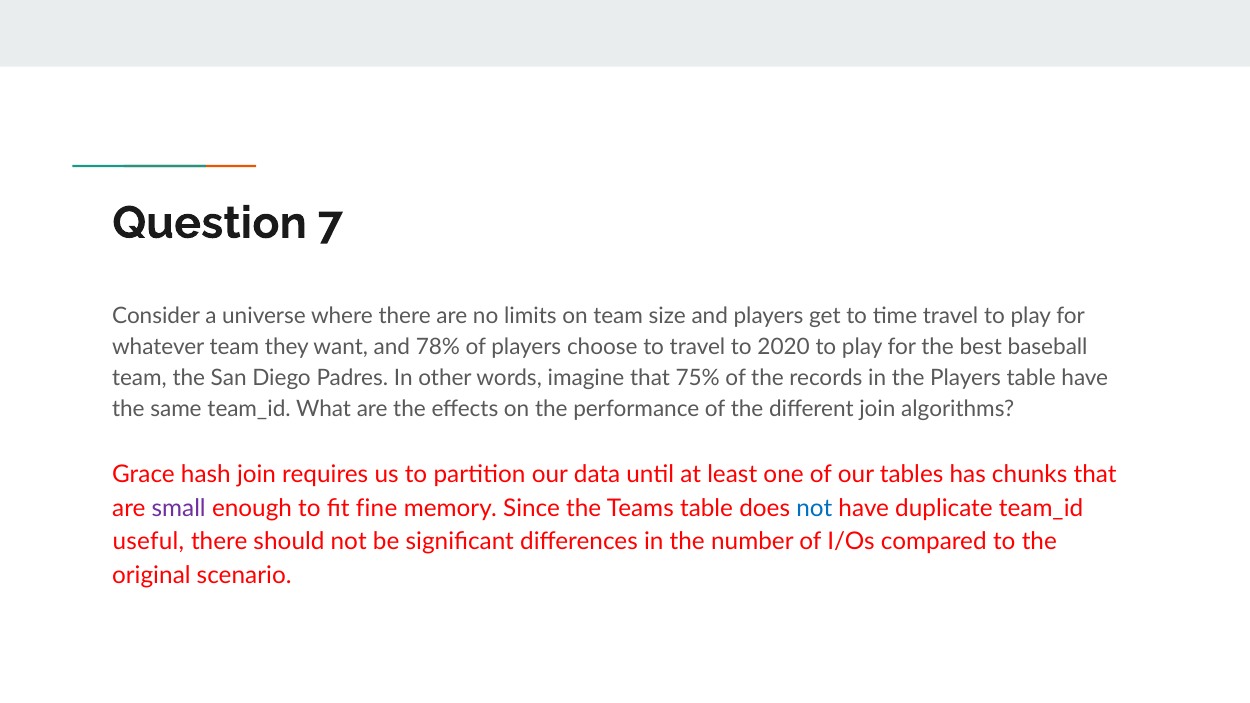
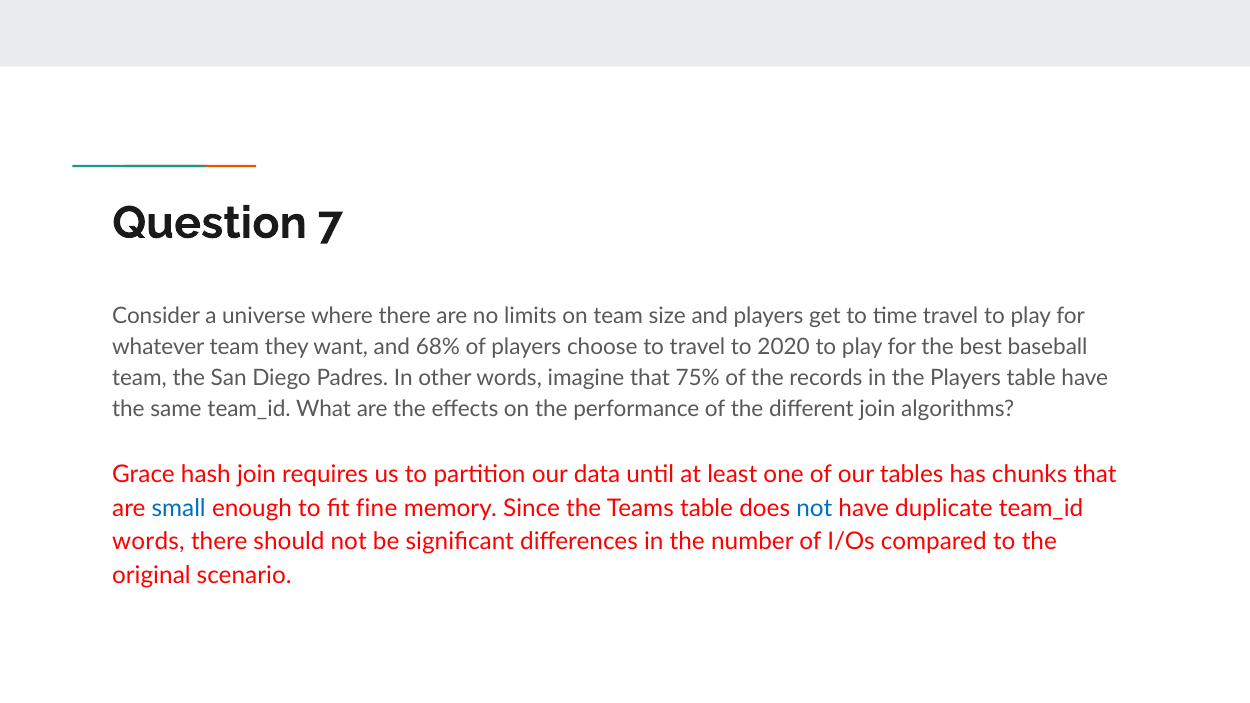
78%: 78% -> 68% (438, 347)
small colour: purple -> blue (179, 508)
useful: useful -> words (148, 542)
